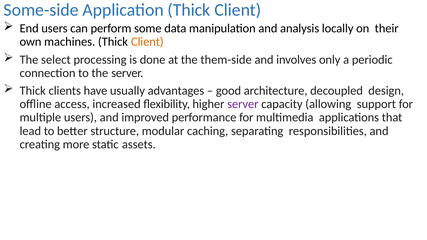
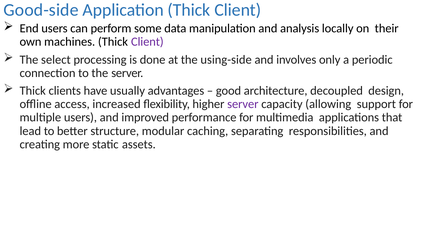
Some-side: Some-side -> Good-side (41, 10)
Client colour: orange -> purple (147, 42)
them-side: them-side -> using-side (226, 60)
